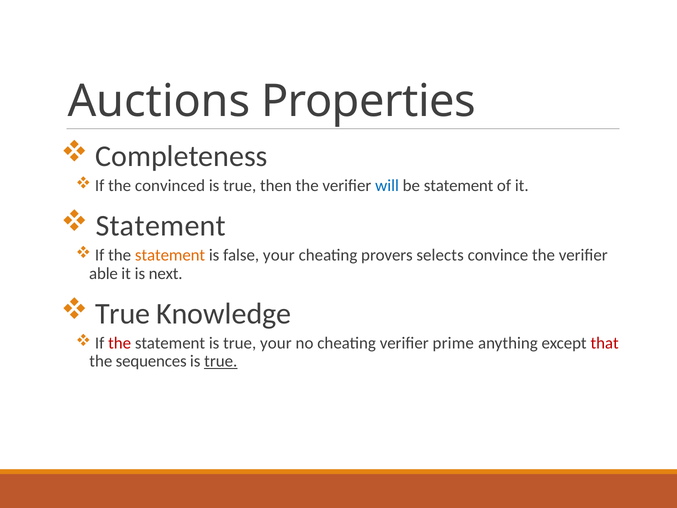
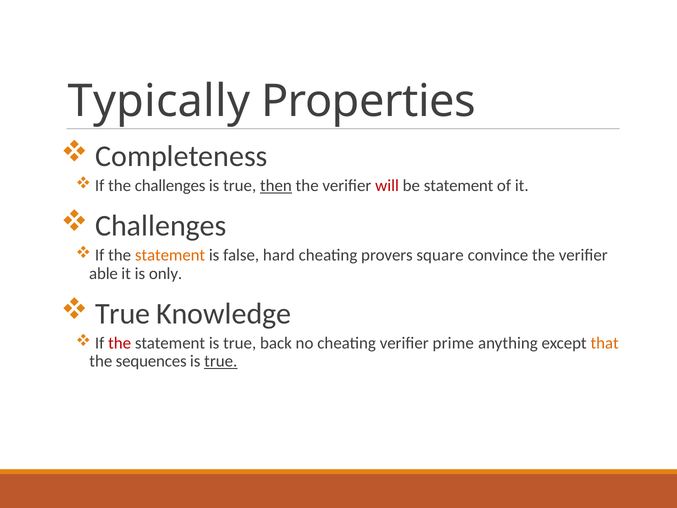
Auctions: Auctions -> Typically (159, 101)
the convinced: convinced -> challenges (170, 185)
then underline: none -> present (276, 185)
will colour: blue -> red (387, 185)
Statement: Statement -> Challenges (161, 226)
false your: your -> hard (279, 255)
selects: selects -> square (440, 255)
next: next -> only (166, 273)
true your: your -> back (276, 343)
that colour: red -> orange (605, 343)
